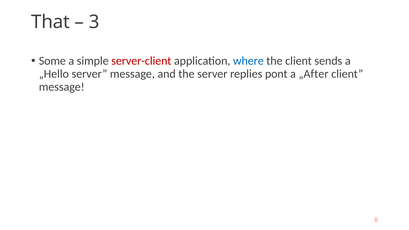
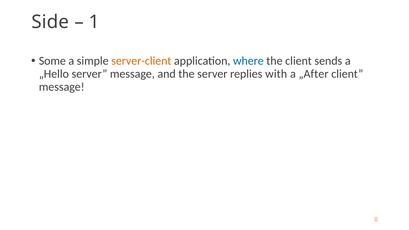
That: That -> Side (50, 22)
3: 3 -> 1 (94, 22)
server-client colour: red -> orange (141, 61)
pont: pont -> with (276, 74)
